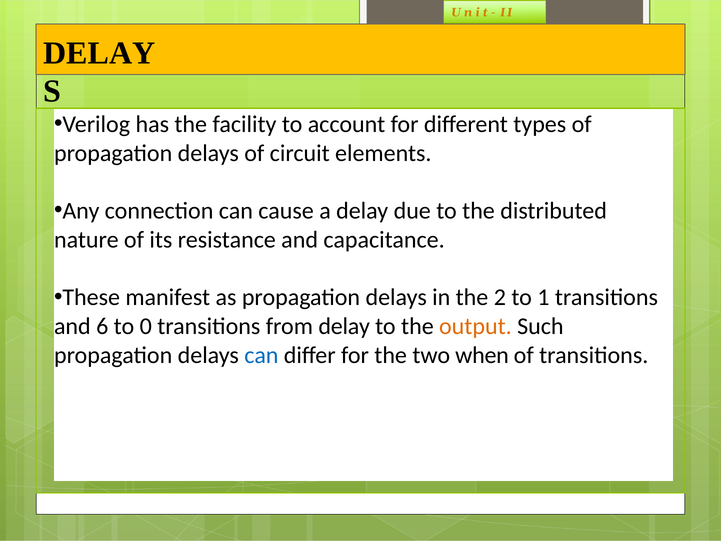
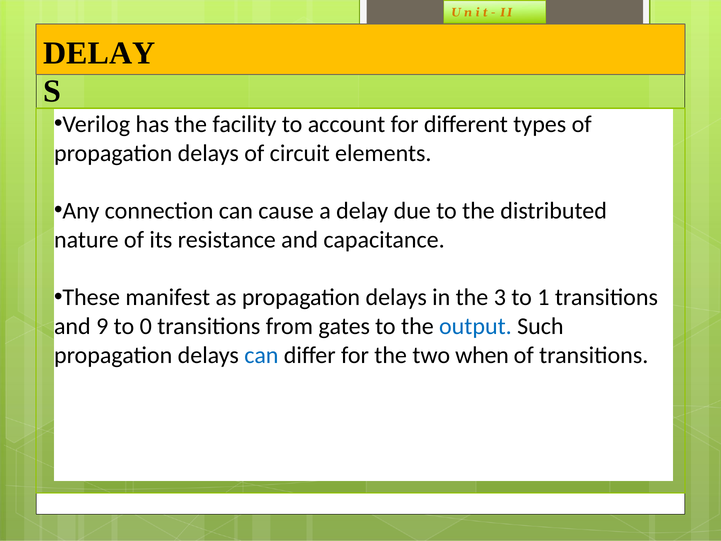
2: 2 -> 3 (500, 297)
6: 6 -> 9 (102, 326)
from delay: delay -> gates (344, 326)
output colour: orange -> blue (475, 326)
